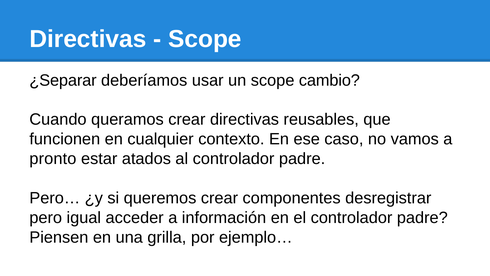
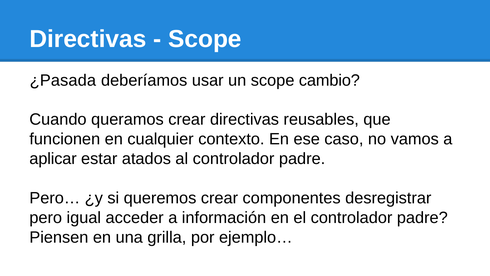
¿Separar: ¿Separar -> ¿Pasada (63, 80)
pronto: pronto -> aplicar (53, 159)
